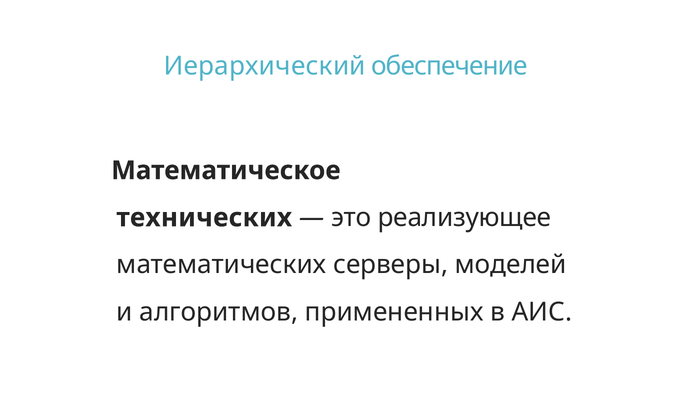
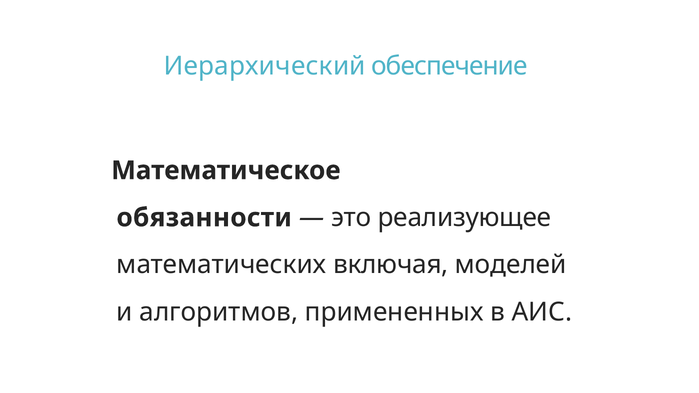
технических: технических -> обязанности (204, 218)
серверы: серверы -> включая (391, 265)
